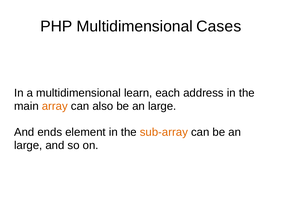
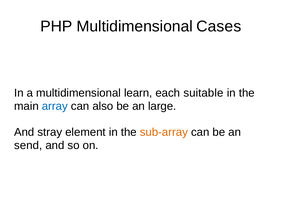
address: address -> suitable (203, 93)
array colour: orange -> blue (55, 106)
ends: ends -> stray (50, 133)
large: large -> send (28, 146)
